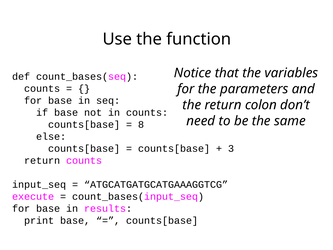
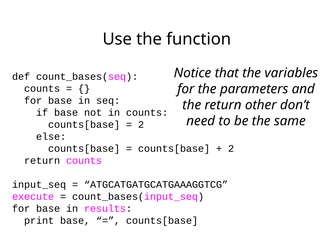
colon: colon -> other (261, 105)
8: 8 -> 2 (141, 125)
3: 3 -> 2 (231, 149)
